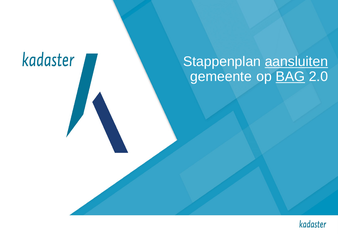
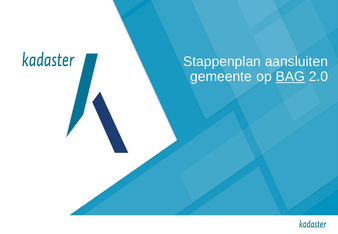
aansluiten underline: present -> none (296, 62)
